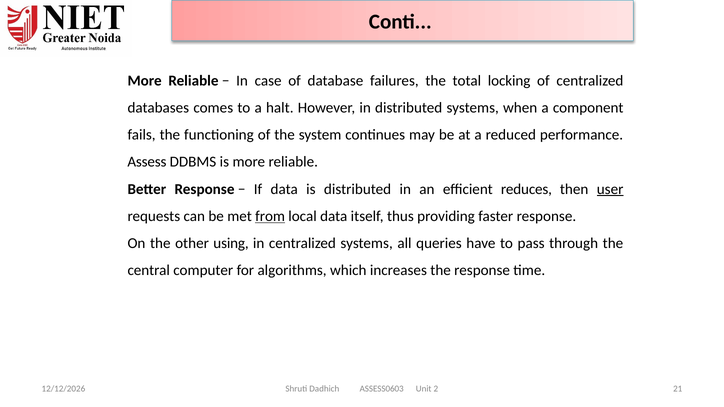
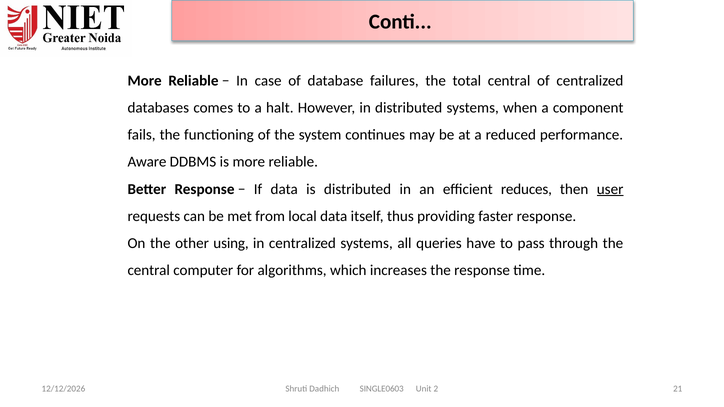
total locking: locking -> central (509, 81)
Assess: Assess -> Aware (147, 162)
from underline: present -> none (270, 216)
ASSESS0603: ASSESS0603 -> SINGLE0603 (382, 389)
